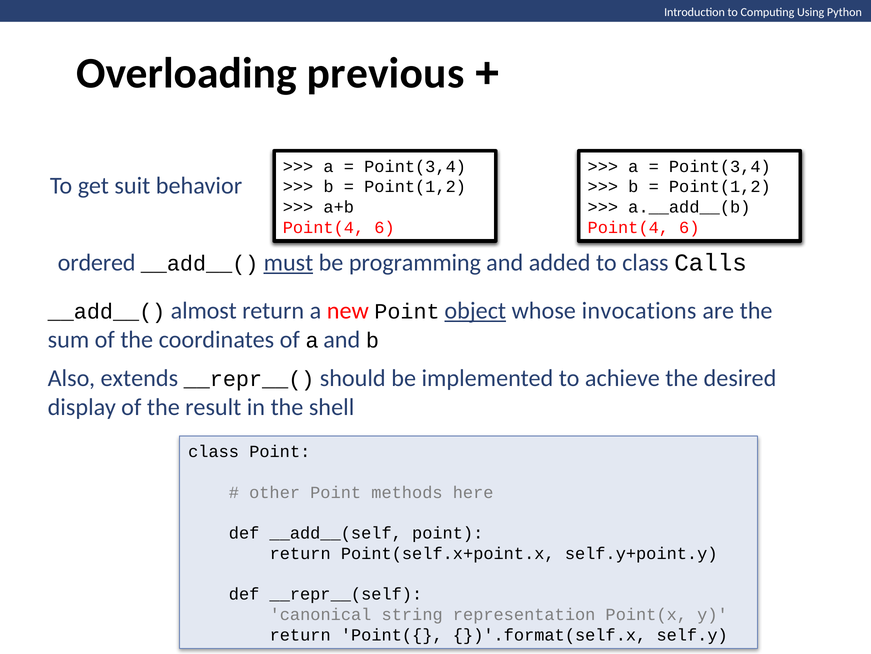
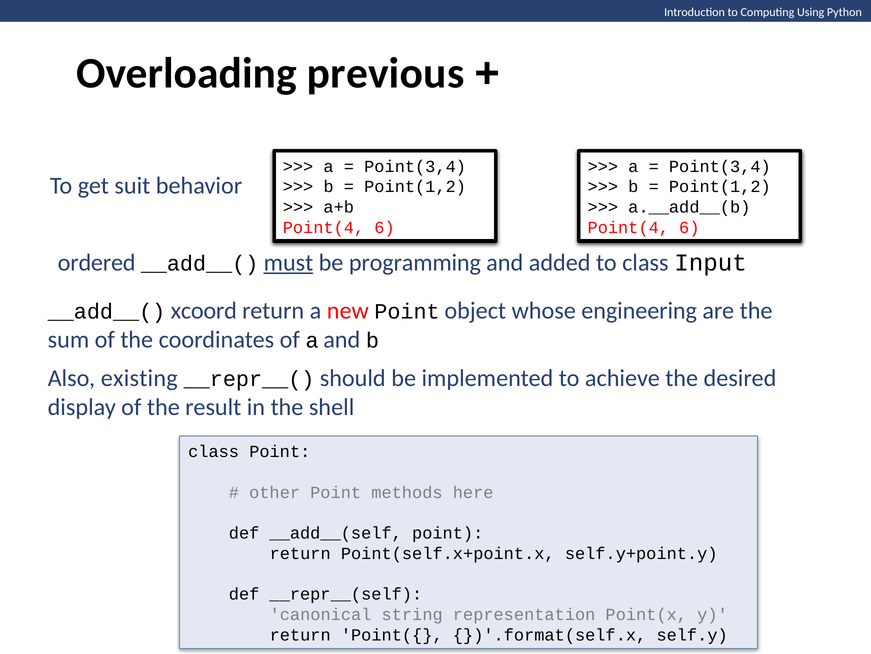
Calls: Calls -> Input (711, 263)
almost: almost -> xcoord (204, 310)
object underline: present -> none (475, 310)
invocations: invocations -> engineering (639, 310)
extends: extends -> existing (139, 378)
